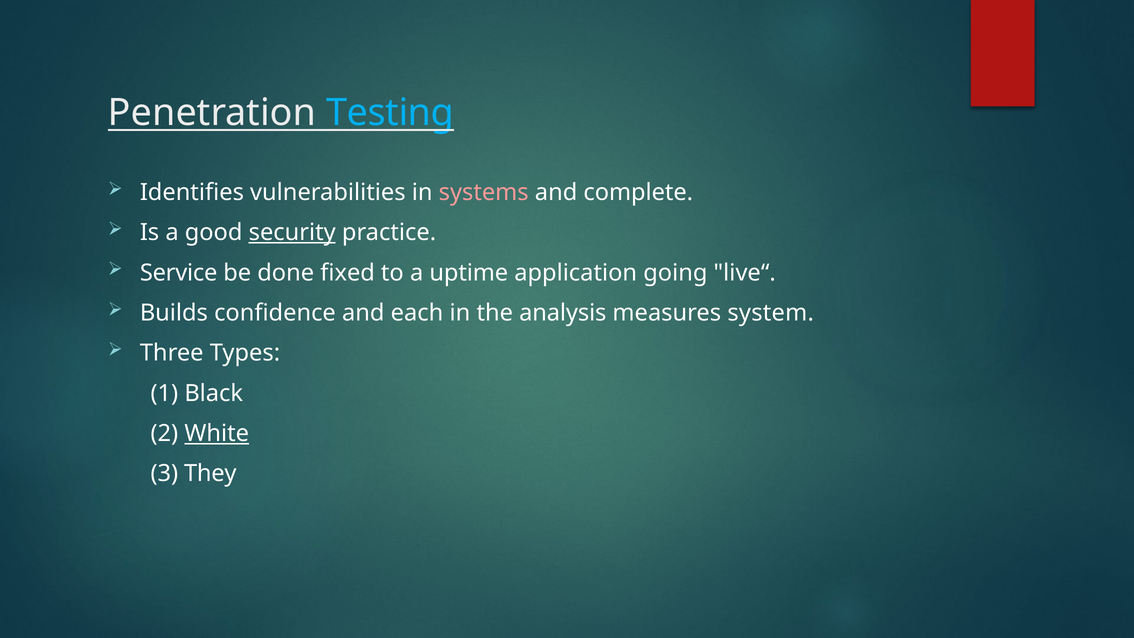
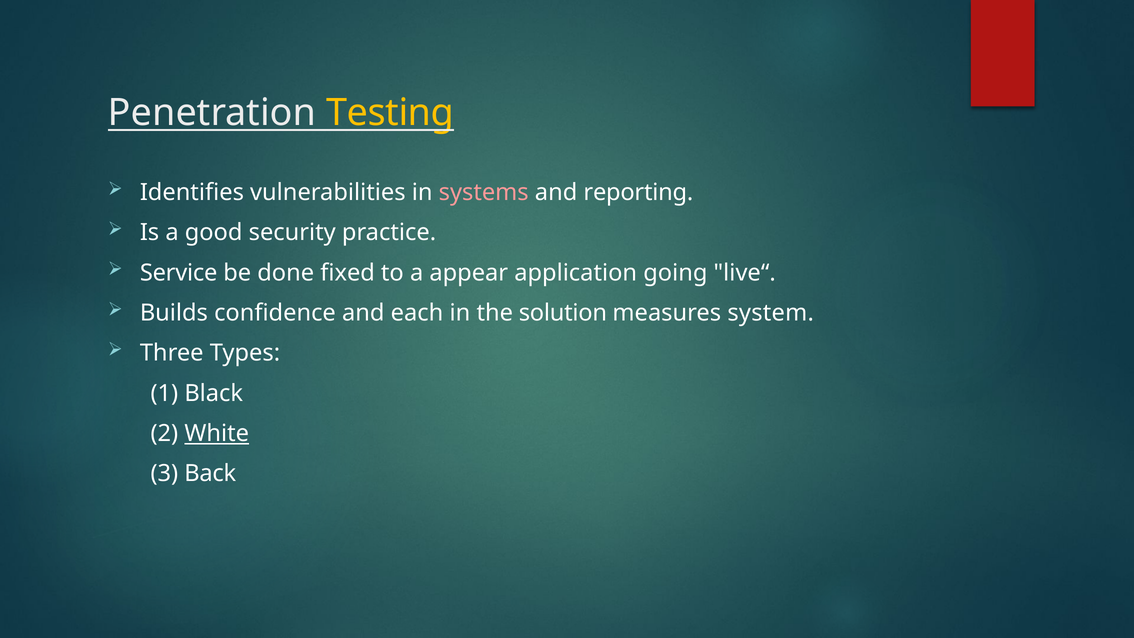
Testing colour: light blue -> yellow (390, 113)
complete: complete -> reporting (638, 192)
security underline: present -> none (292, 232)
uptime: uptime -> appear (469, 273)
analysis: analysis -> solution (563, 313)
They: They -> Back (210, 474)
